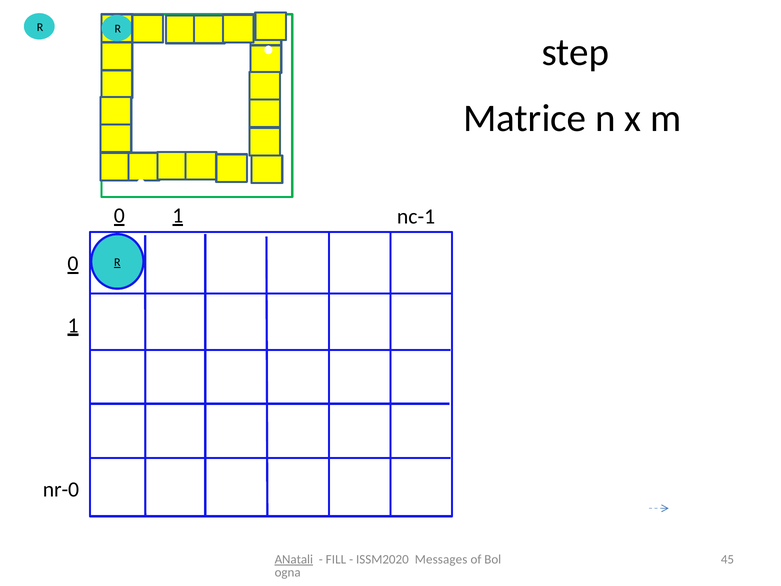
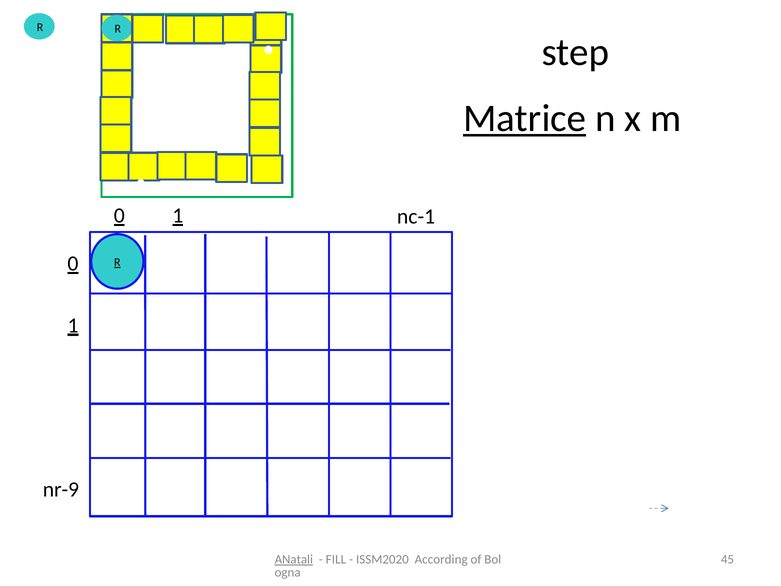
Matrice underline: none -> present (525, 119)
nr-0: nr-0 -> nr-9 (61, 489)
Messages: Messages -> According (441, 559)
